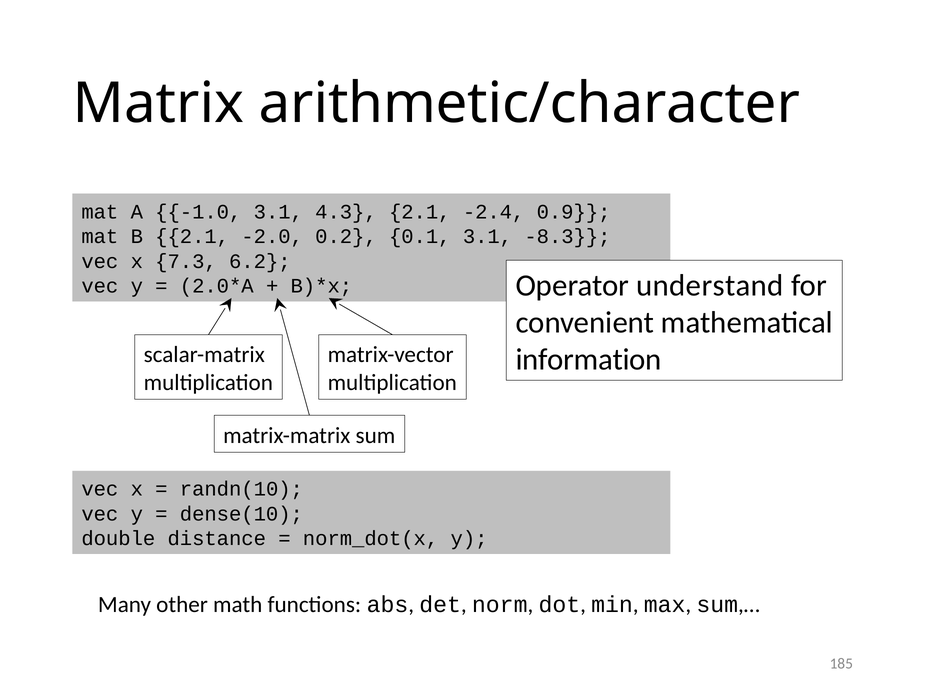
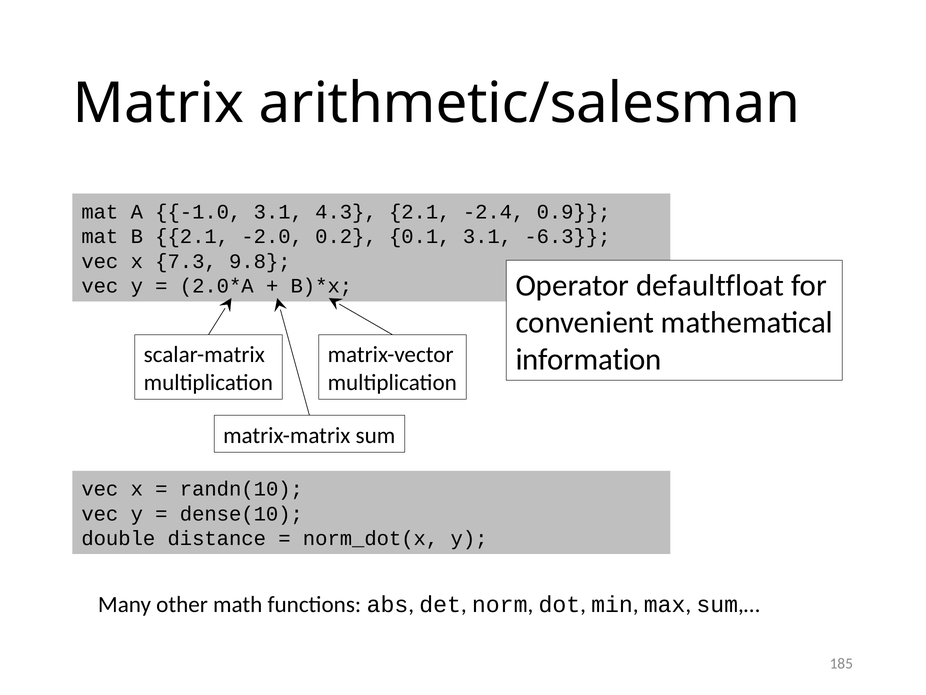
arithmetic/character: arithmetic/character -> arithmetic/salesman (529, 104)
-8.3: -8.3 -> -6.3 (567, 236)
6.2: 6.2 -> 9.8 (260, 261)
understand: understand -> defaultfloat (710, 285)
